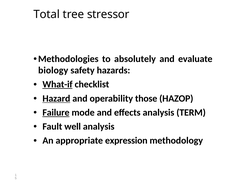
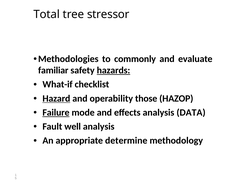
absolutely: absolutely -> commonly (135, 59)
biology: biology -> familiar (53, 70)
hazards underline: none -> present (113, 70)
What-if underline: present -> none (58, 84)
TERM: TERM -> DATA (191, 113)
expression: expression -> determine (126, 141)
